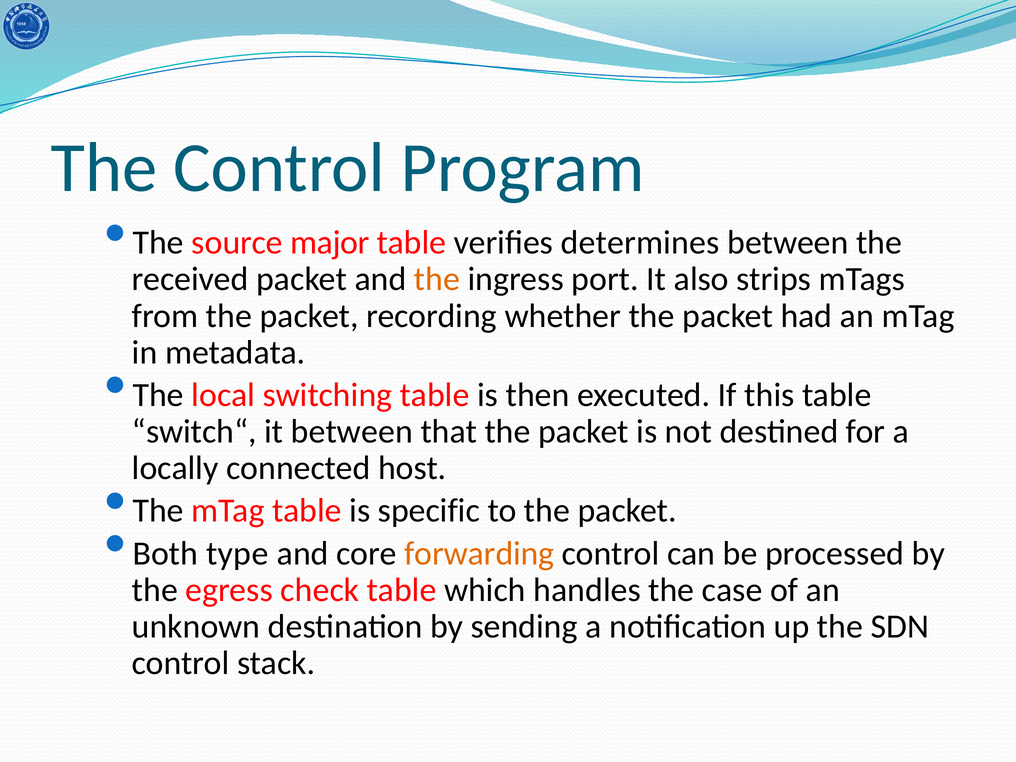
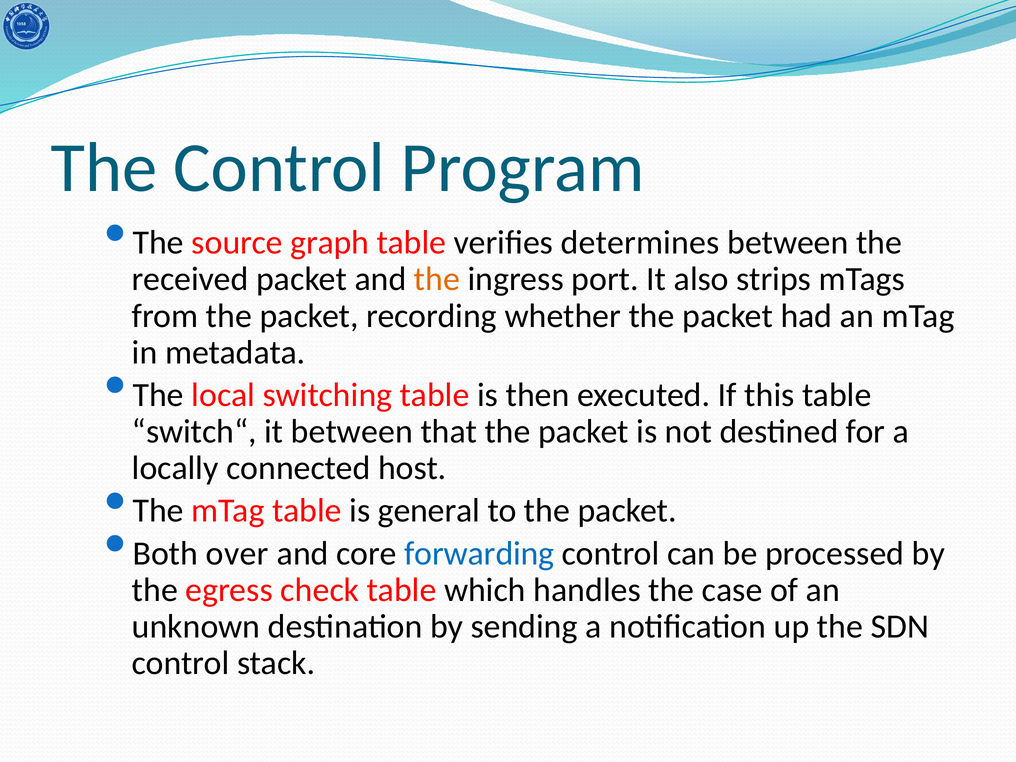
major: major -> graph (330, 243)
specific: specific -> general (429, 511)
type: type -> over (237, 553)
forwarding colour: orange -> blue (479, 553)
